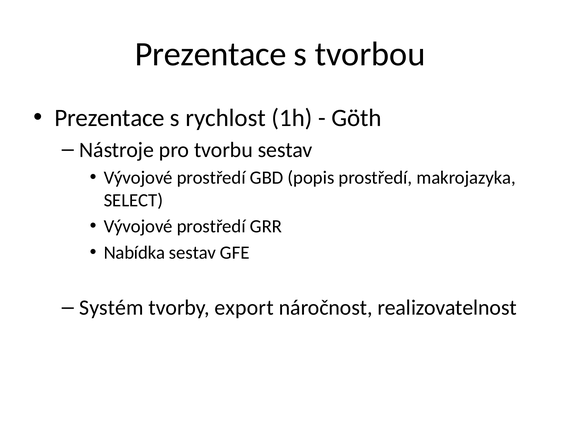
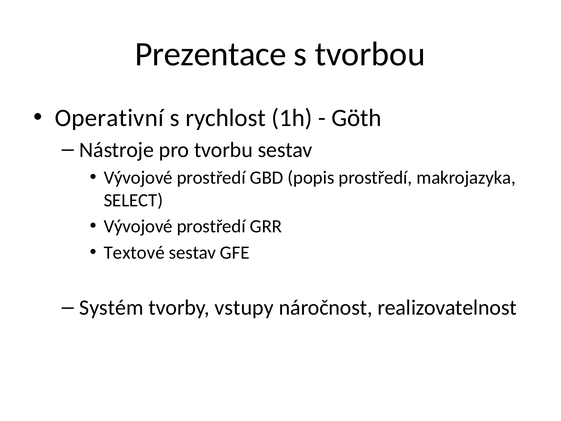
Prezentace: Prezentace -> Operativní (109, 118)
Nabídka: Nabídka -> Textové (134, 252)
export: export -> vstupy (244, 308)
